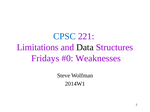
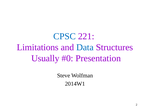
Data colour: black -> blue (85, 48)
Fridays: Fridays -> Usually (45, 59)
Weaknesses: Weaknesses -> Presentation (98, 59)
